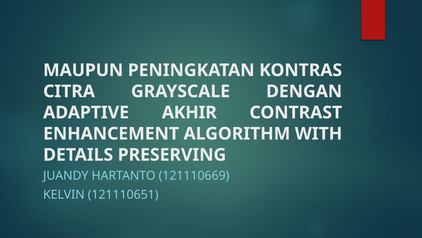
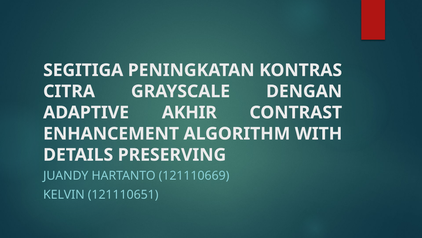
MAUPUN: MAUPUN -> SEGITIGA (83, 70)
